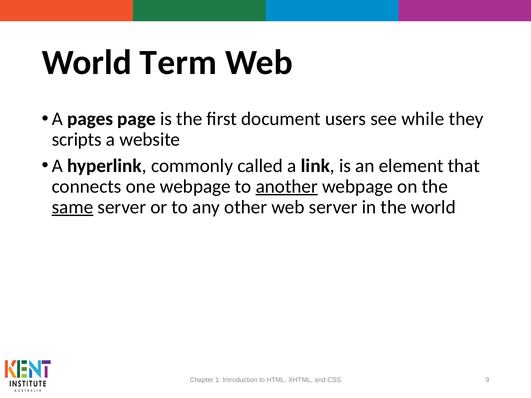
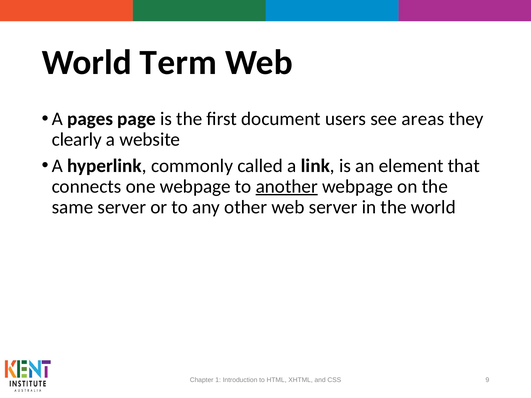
while: while -> areas (423, 119)
scripts: scripts -> clearly (77, 140)
same underline: present -> none (73, 207)
